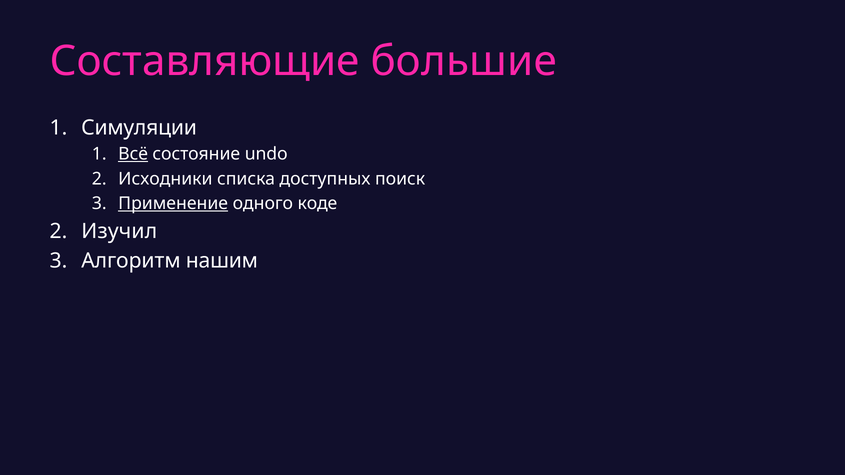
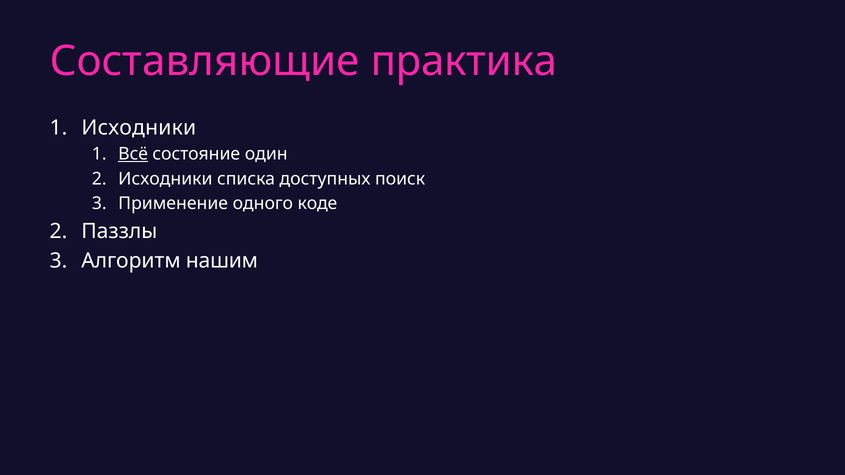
большие: большие -> практика (464, 61)
Симуляции: Симуляции -> Исходники (139, 128)
undo: undo -> один (266, 154)
Применение underline: present -> none (173, 203)
Изучил: Изучил -> Паззлы (119, 231)
